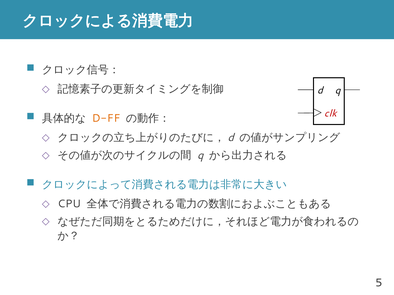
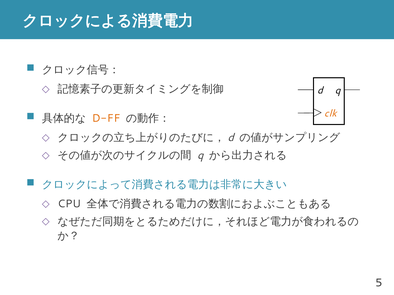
clk colour: red -> orange (330, 114)
